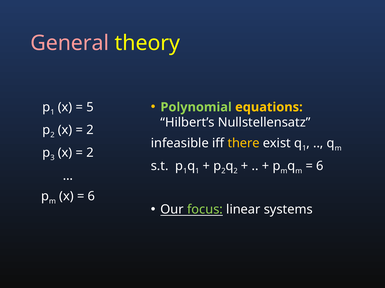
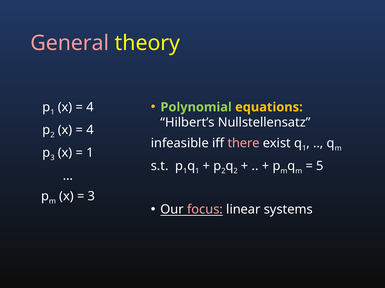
5: 5 -> 4 (90, 107)
2: 2 -> 4 (90, 130)
there colour: yellow -> pink (244, 144)
2: 2 -> 1 (90, 153)
6: 6 -> 5 (320, 166)
6: 6 -> 3 (91, 197)
focus colour: light green -> pink (205, 210)
